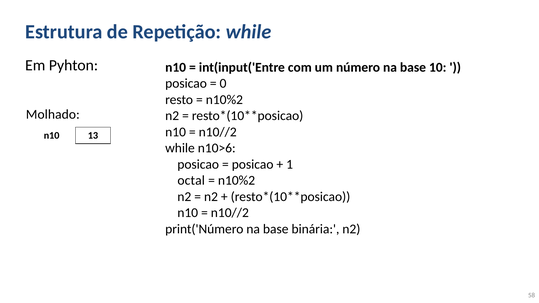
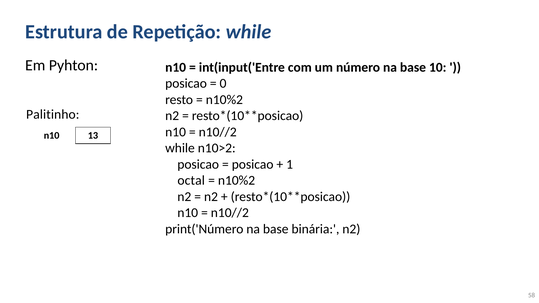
Molhado: Molhado -> Palitinho (53, 114)
n10>6: n10>6 -> n10>2 (217, 148)
